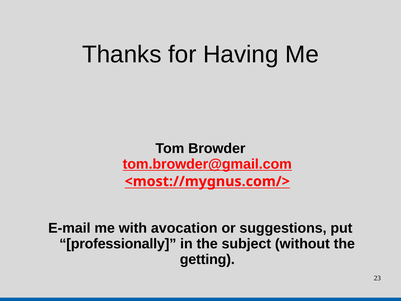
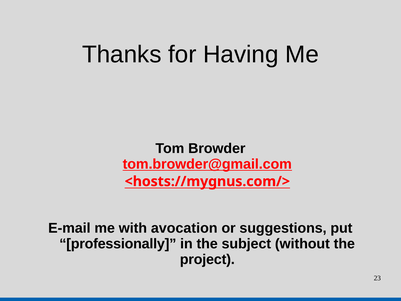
<most://mygnus.com/>: <most://mygnus.com/> -> <hosts://mygnus.com/> (207, 181)
getting: getting -> project (207, 260)
